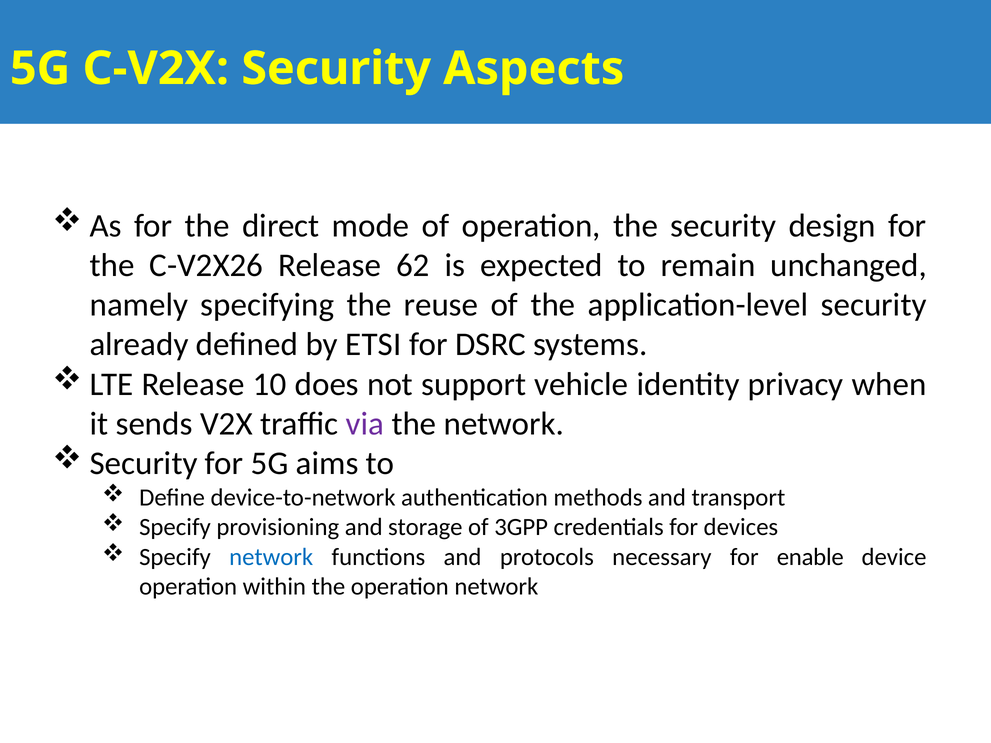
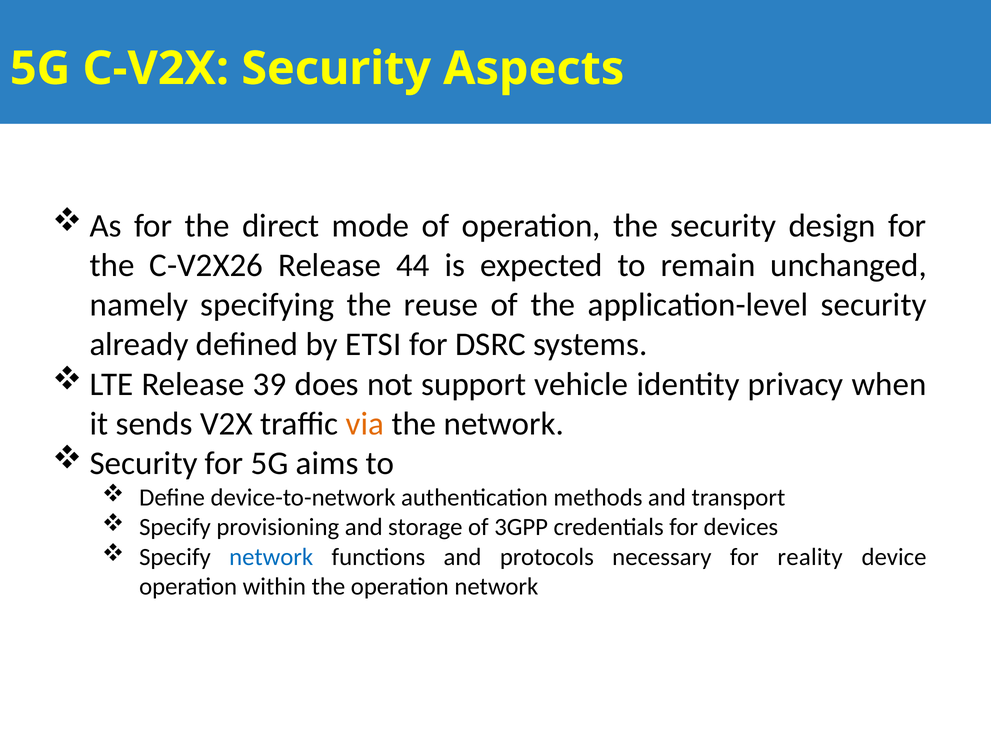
62: 62 -> 44 (413, 265)
10: 10 -> 39 (270, 384)
via colour: purple -> orange (365, 424)
enable: enable -> reality (810, 557)
